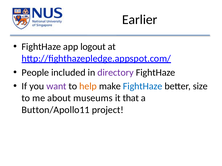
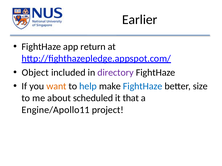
logout: logout -> return (93, 47)
People: People -> Object (35, 73)
want colour: purple -> orange (56, 86)
help colour: orange -> blue (88, 86)
museums: museums -> scheduled (93, 98)
Button/Apollo11: Button/Apollo11 -> Engine/Apollo11 (56, 110)
